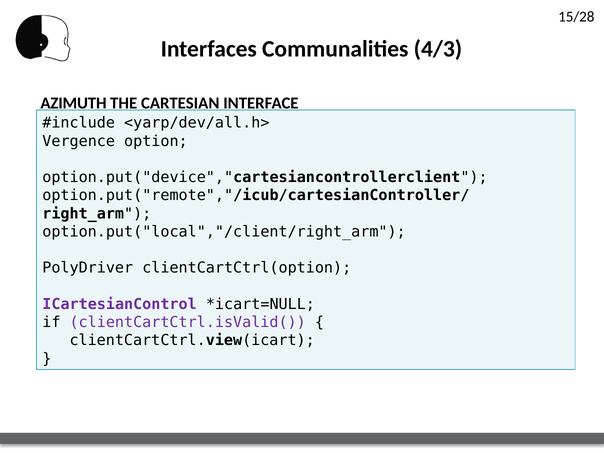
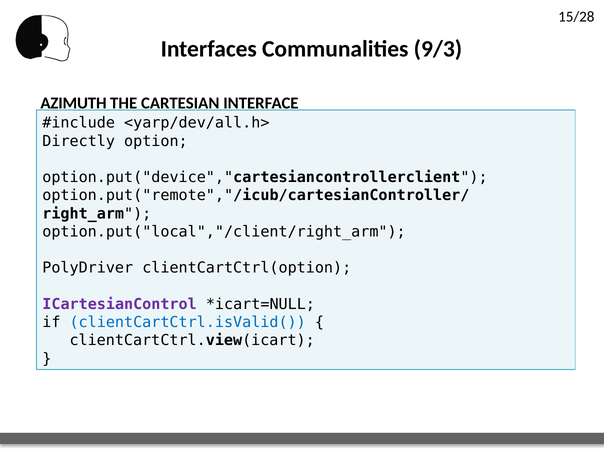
4/3: 4/3 -> 9/3 (438, 49)
Vergence: Vergence -> Directly (79, 141)
clientCartCtrl.isValid( colour: purple -> blue (188, 322)
